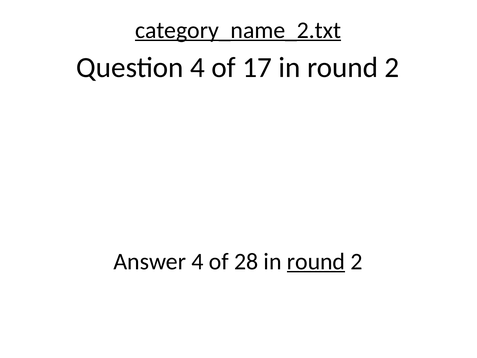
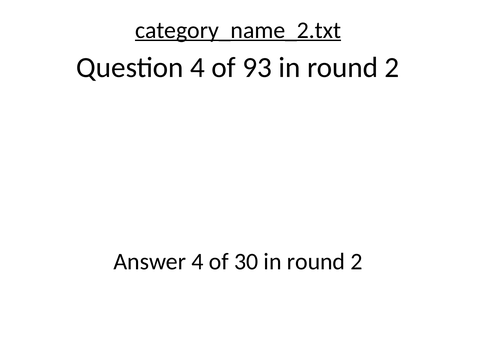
17: 17 -> 93 (257, 67)
28: 28 -> 30 (246, 261)
round underline: present -> none (316, 261)
